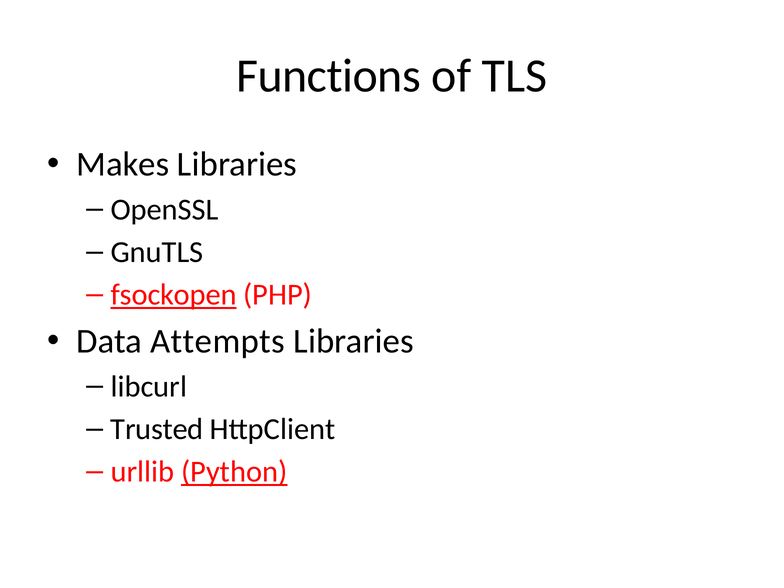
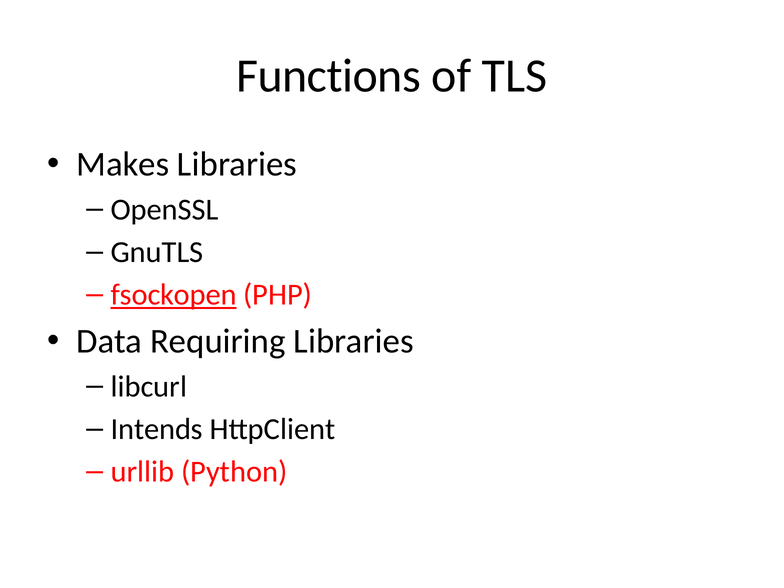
Attempts: Attempts -> Requiring (218, 341)
Trusted: Trusted -> Intends (157, 429)
Python underline: present -> none (234, 472)
